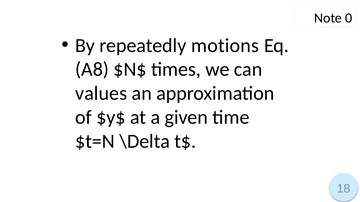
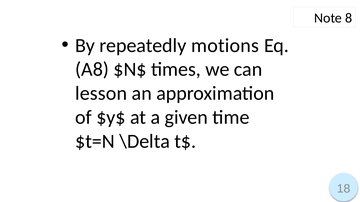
0: 0 -> 8 (349, 18)
values: values -> lesson (101, 94)
